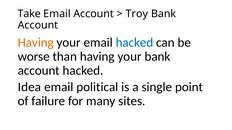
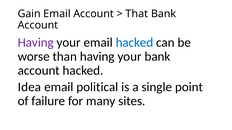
Take: Take -> Gain (29, 14)
Troy: Troy -> That (137, 14)
Having colour: orange -> purple (36, 43)
